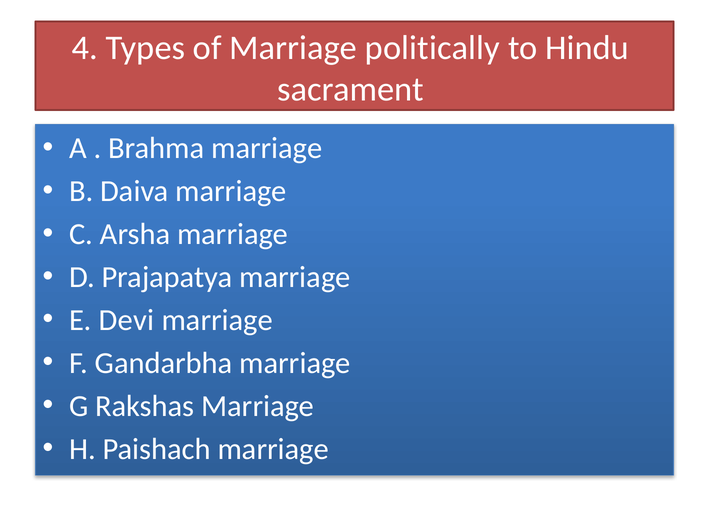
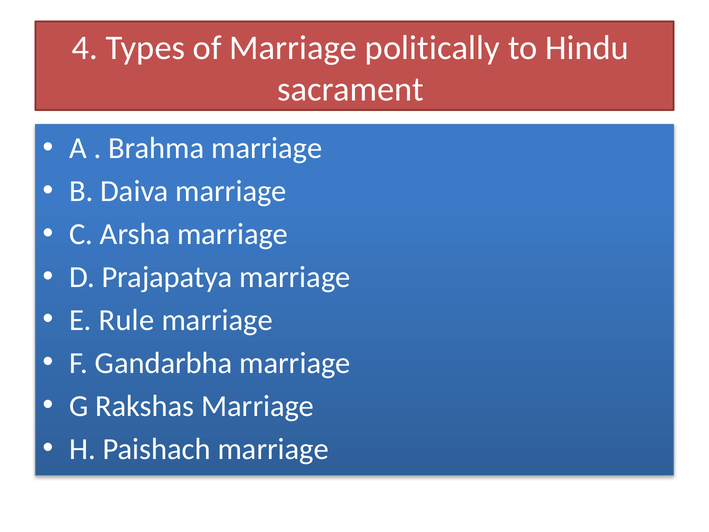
Devi: Devi -> Rule (127, 320)
